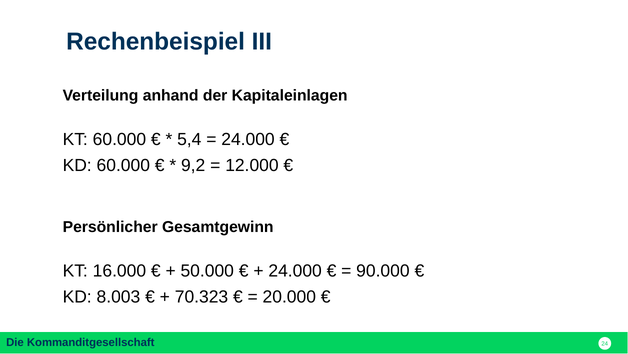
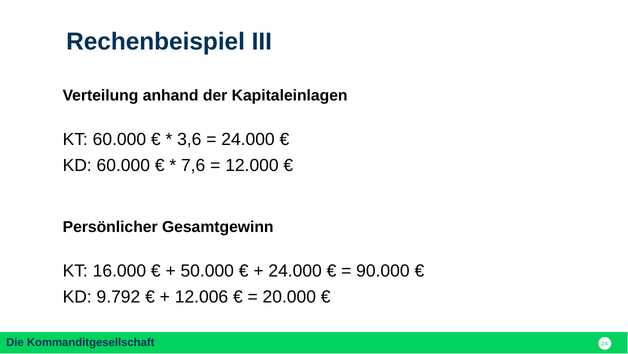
5,4: 5,4 -> 3,6 (189, 139)
9,2: 9,2 -> 7,6 (193, 165)
8.003: 8.003 -> 9.792 (118, 296)
70.323: 70.323 -> 12.006 (201, 296)
